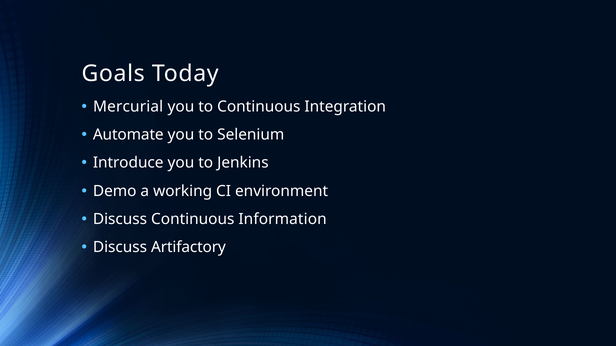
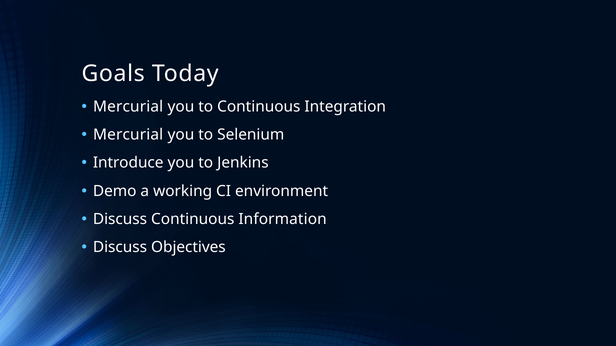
Automate: Automate -> Mercurial (128, 135)
Artifactory: Artifactory -> Objectives (188, 248)
